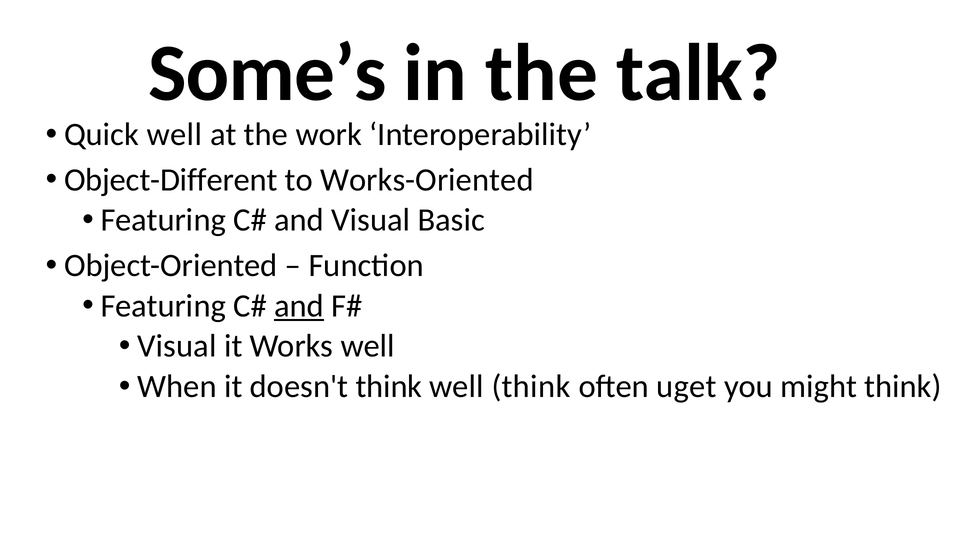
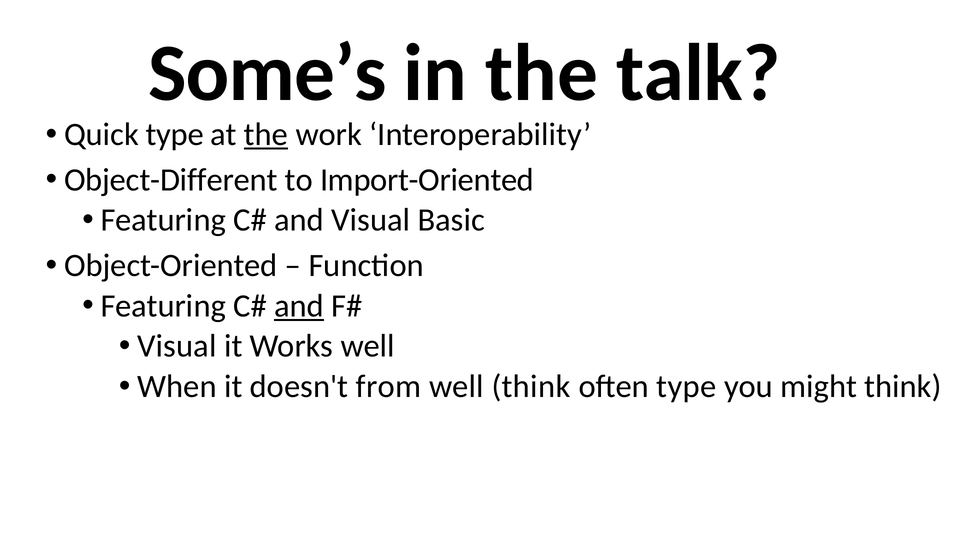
Quick well: well -> type (175, 134)
the underline: none -> present (266, 134)
Works-Oriented: Works-Oriented -> Import-Oriented (427, 180)
doesn't think: think -> from (389, 386)
often uget: uget -> type (686, 386)
